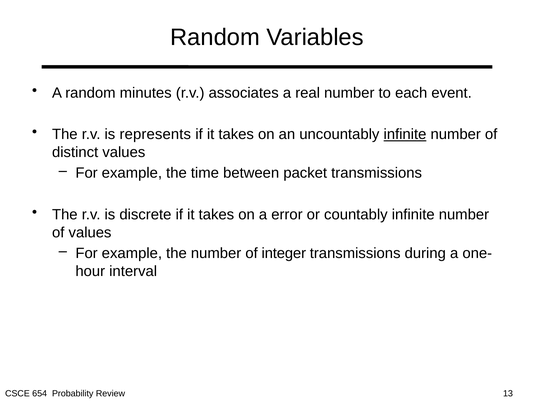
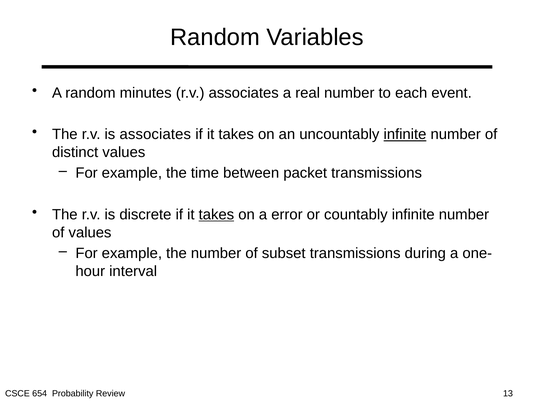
is represents: represents -> associates (155, 134)
takes underline: none -> present (216, 214)
integer: integer -> subset (284, 253)
